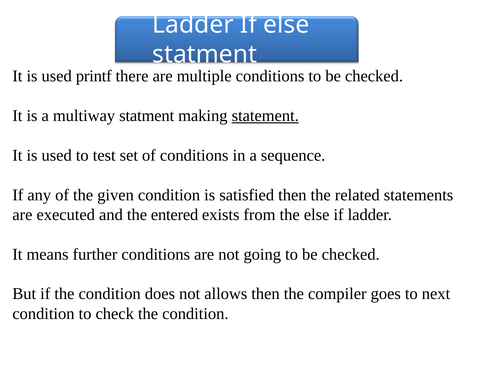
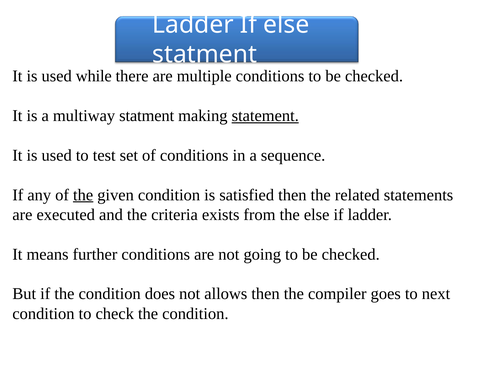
printf: printf -> while (94, 76)
the underline: none -> present (83, 195)
entered: entered -> criteria (175, 214)
